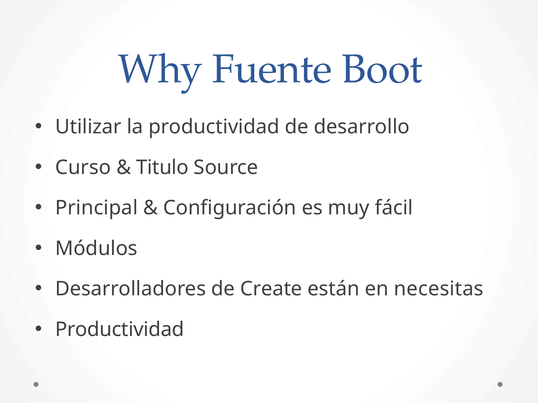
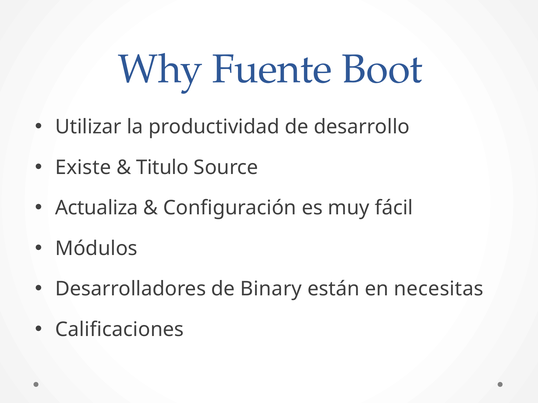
Curso: Curso -> Existe (83, 168)
Principal: Principal -> Actualiza (97, 208)
Create: Create -> Binary (271, 289)
Productividad: Productividad -> Calificaciones (120, 330)
